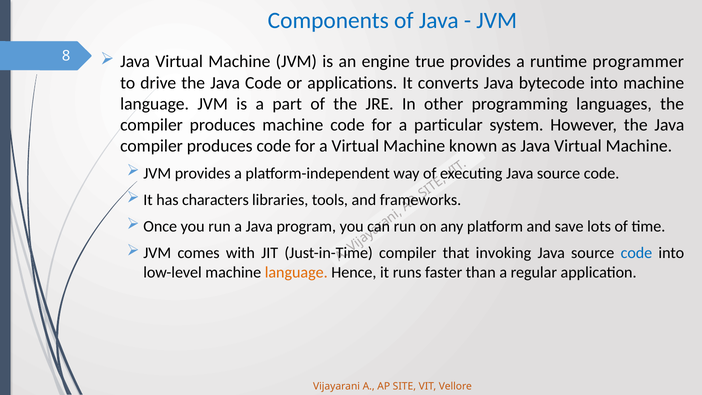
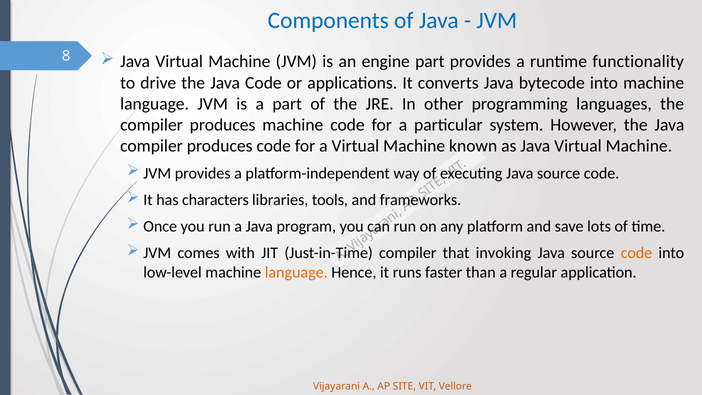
engine true: true -> part (430, 62)
programmer: programmer -> functionality (638, 62)
code colour: blue -> orange (636, 253)
